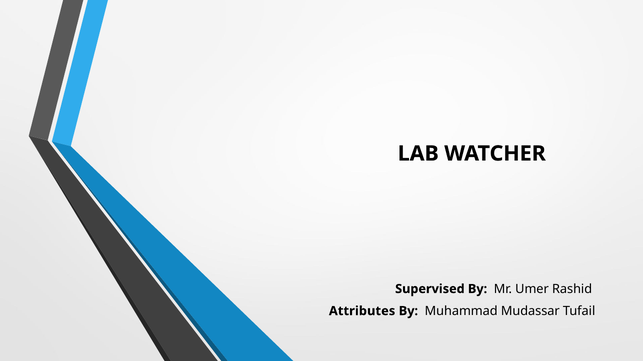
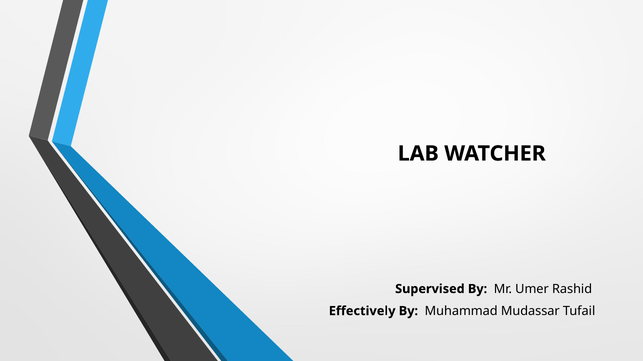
Attributes: Attributes -> Effectively (362, 312)
